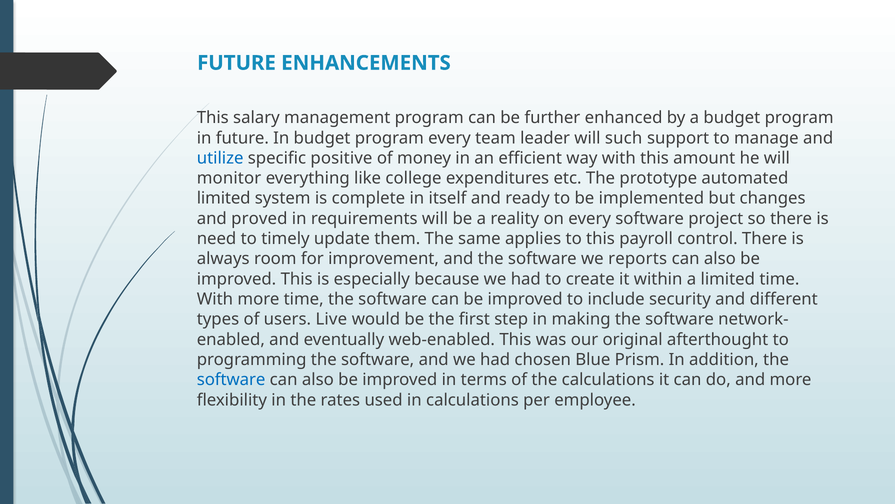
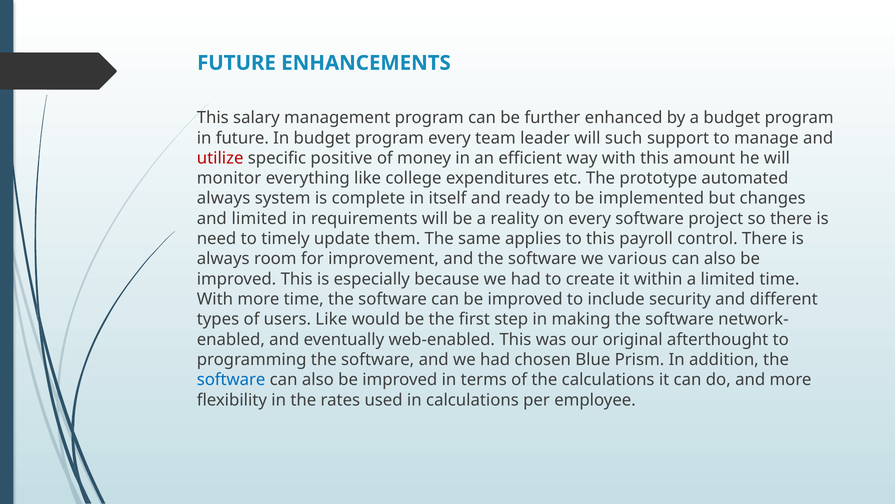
utilize colour: blue -> red (220, 158)
limited: limited -> always (224, 198)
and proved: proved -> limited (259, 218)
reports: reports -> various (638, 259)
users Live: Live -> Like (331, 319)
